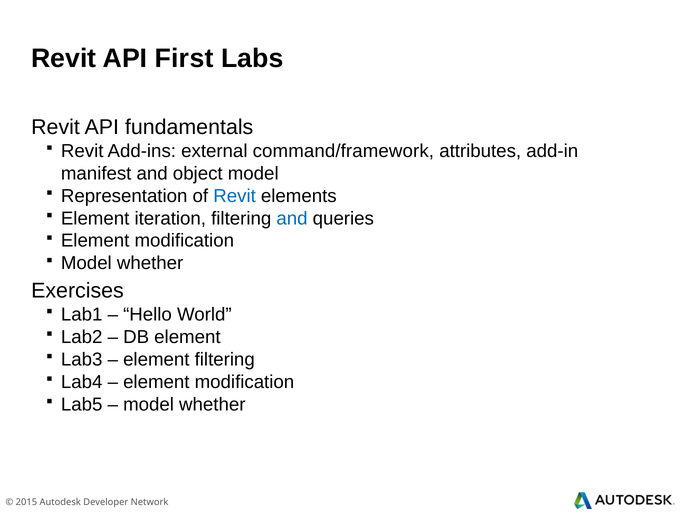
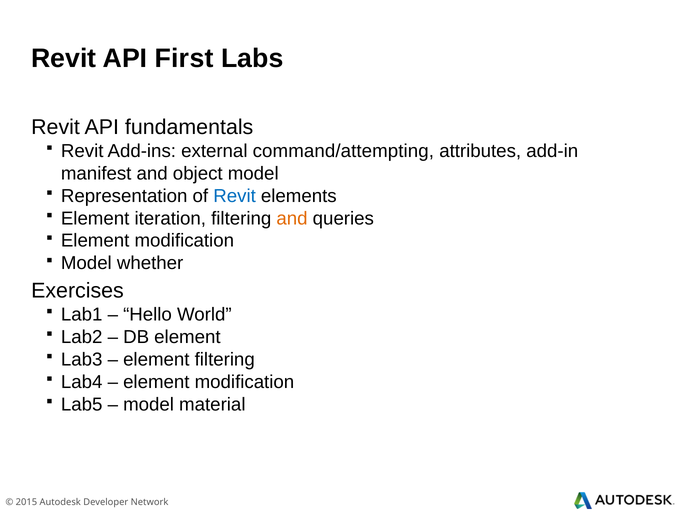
command/framework: command/framework -> command/attempting (343, 151)
and colour: blue -> orange (292, 218)
whether: whether -> material (212, 404)
